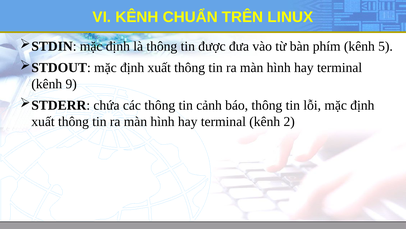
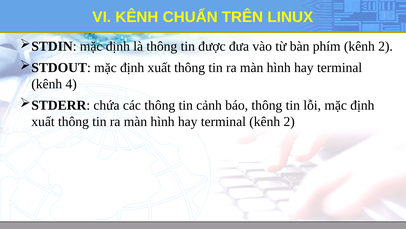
phím kênh 5: 5 -> 2 (386, 46)
9: 9 -> 4 (71, 84)
